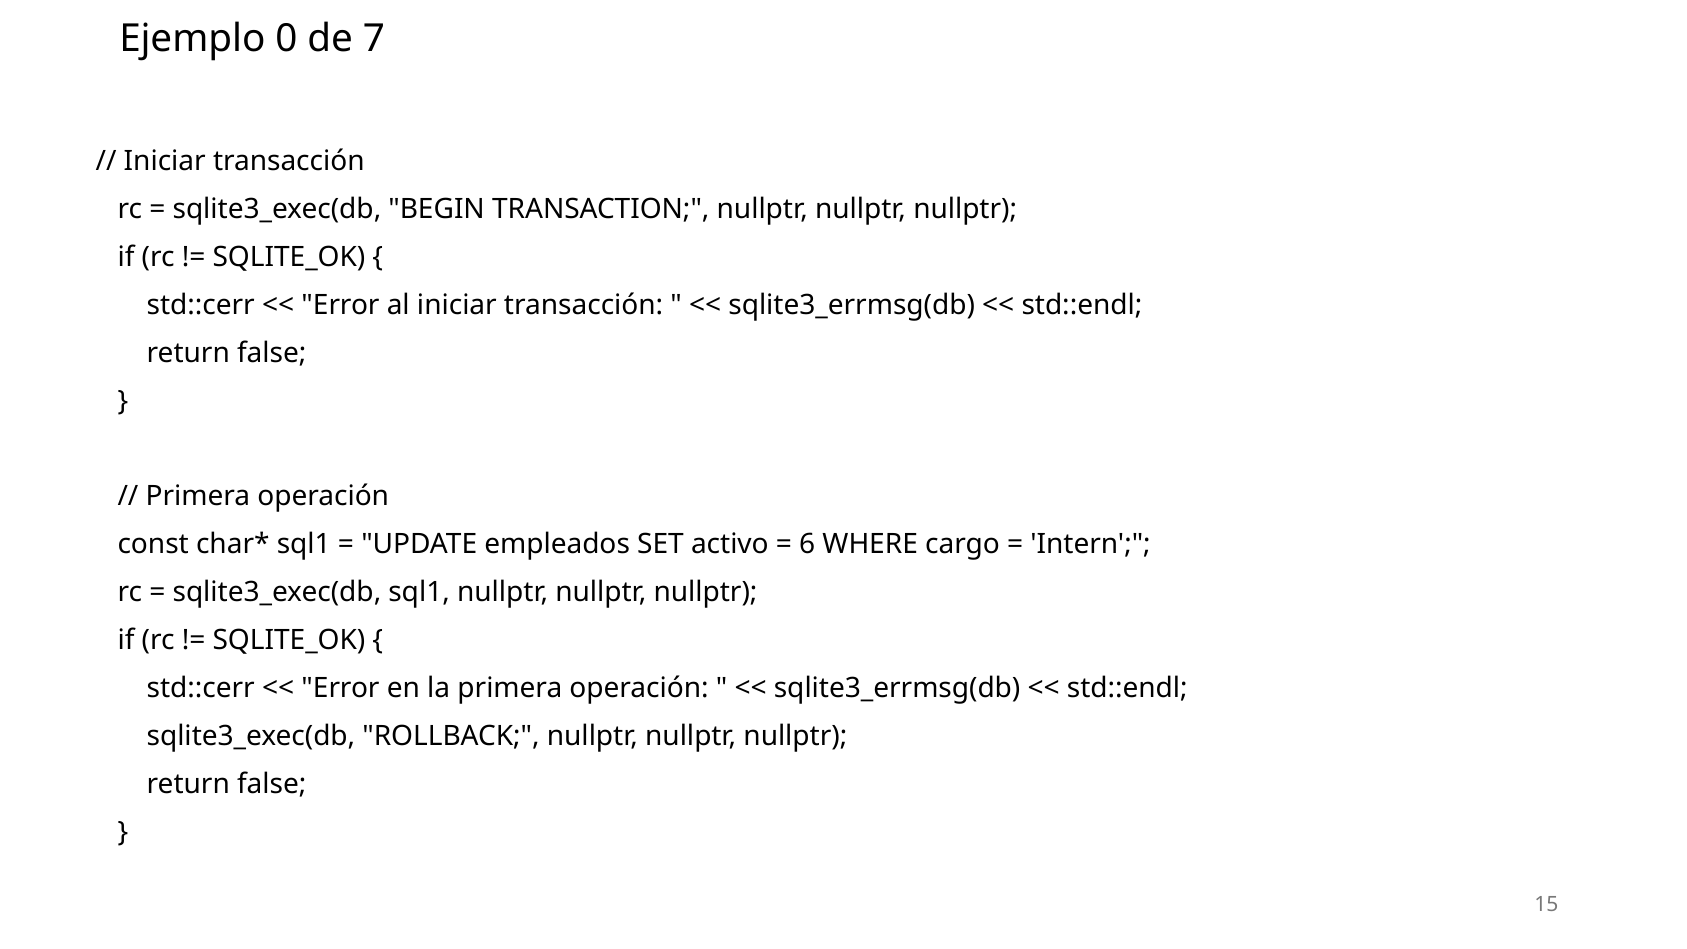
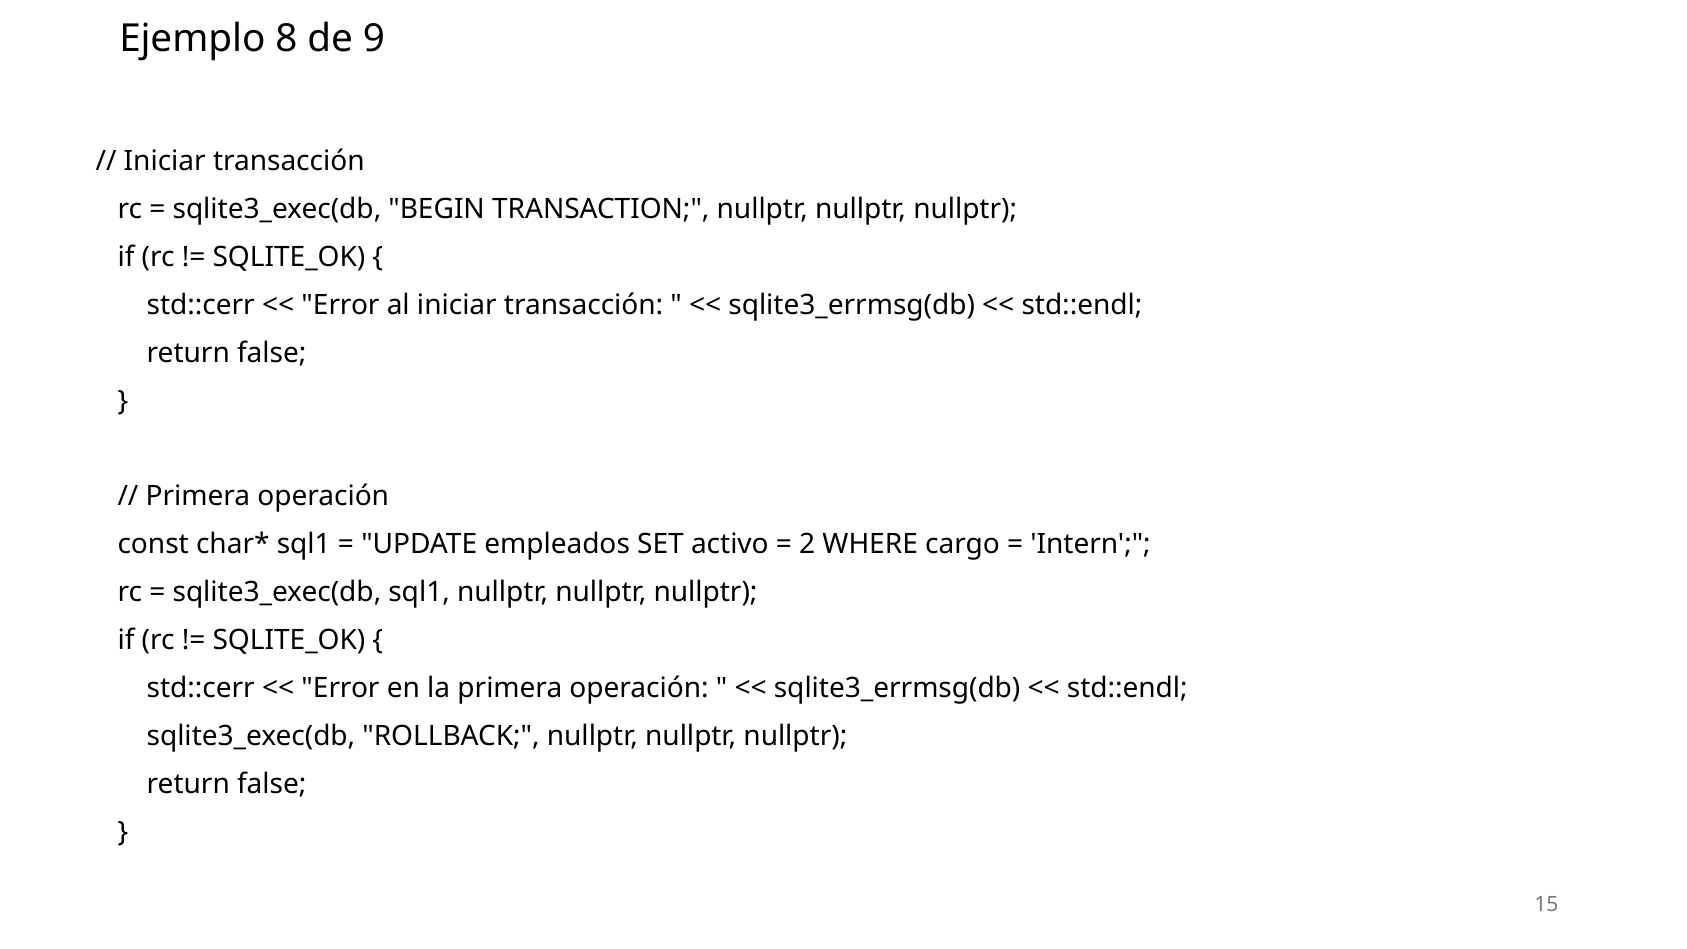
0: 0 -> 8 (286, 39)
7: 7 -> 9 (374, 39)
6: 6 -> 2 (807, 544)
